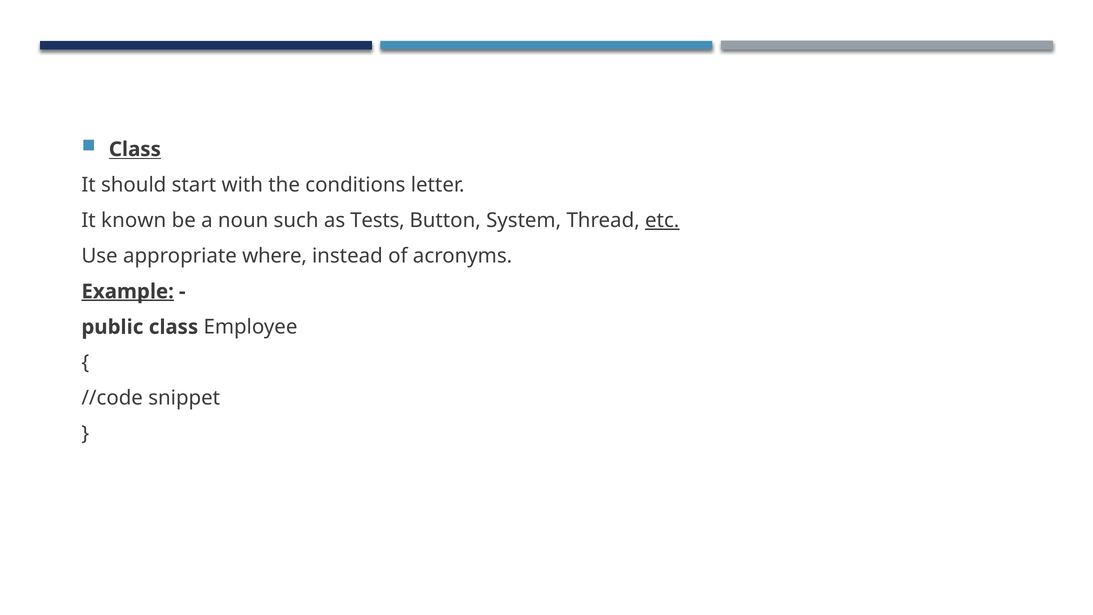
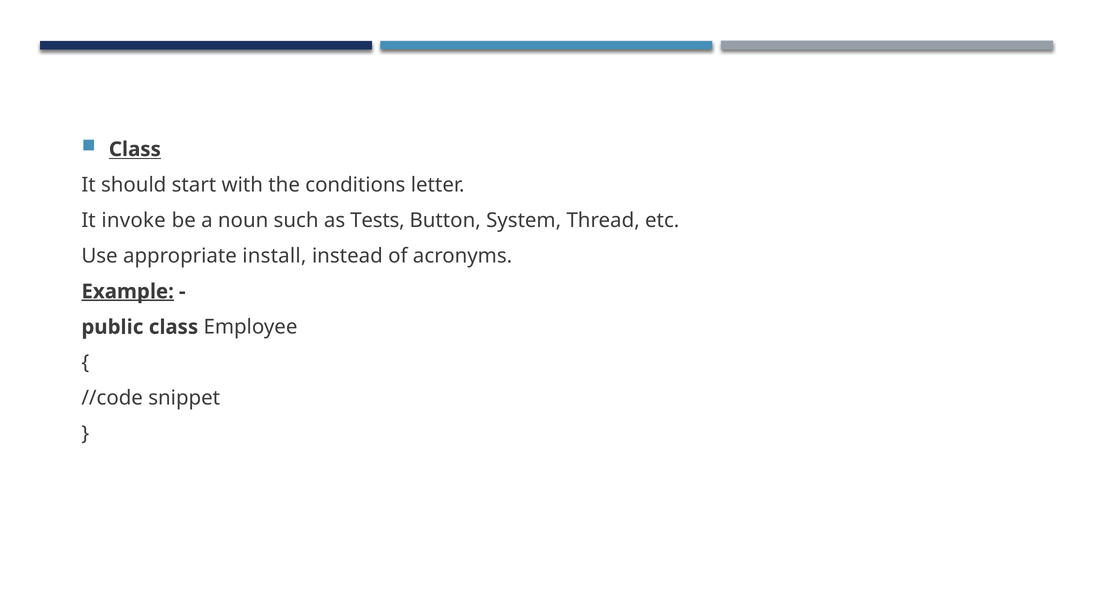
known: known -> invoke (134, 220)
etc underline: present -> none (662, 220)
where: where -> install (274, 256)
